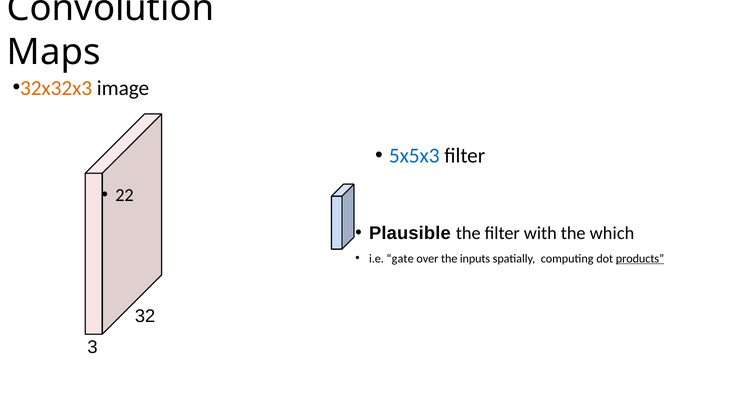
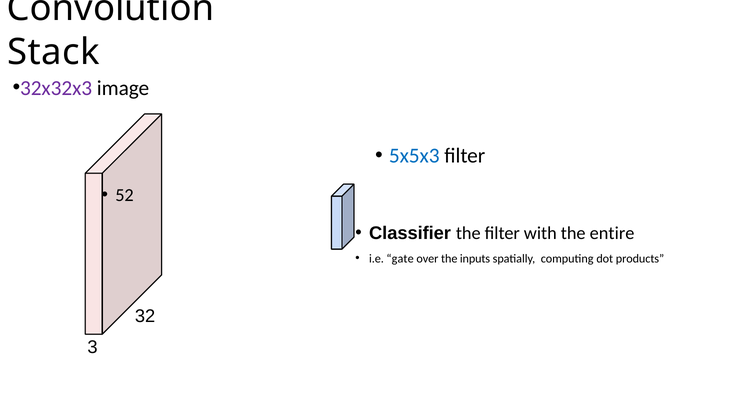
Maps: Maps -> Stack (54, 52)
32x32x3 colour: orange -> purple (56, 88)
22: 22 -> 52 (124, 195)
Plausible: Plausible -> Classifier (410, 233)
which: which -> entire (612, 233)
products underline: present -> none (640, 259)
